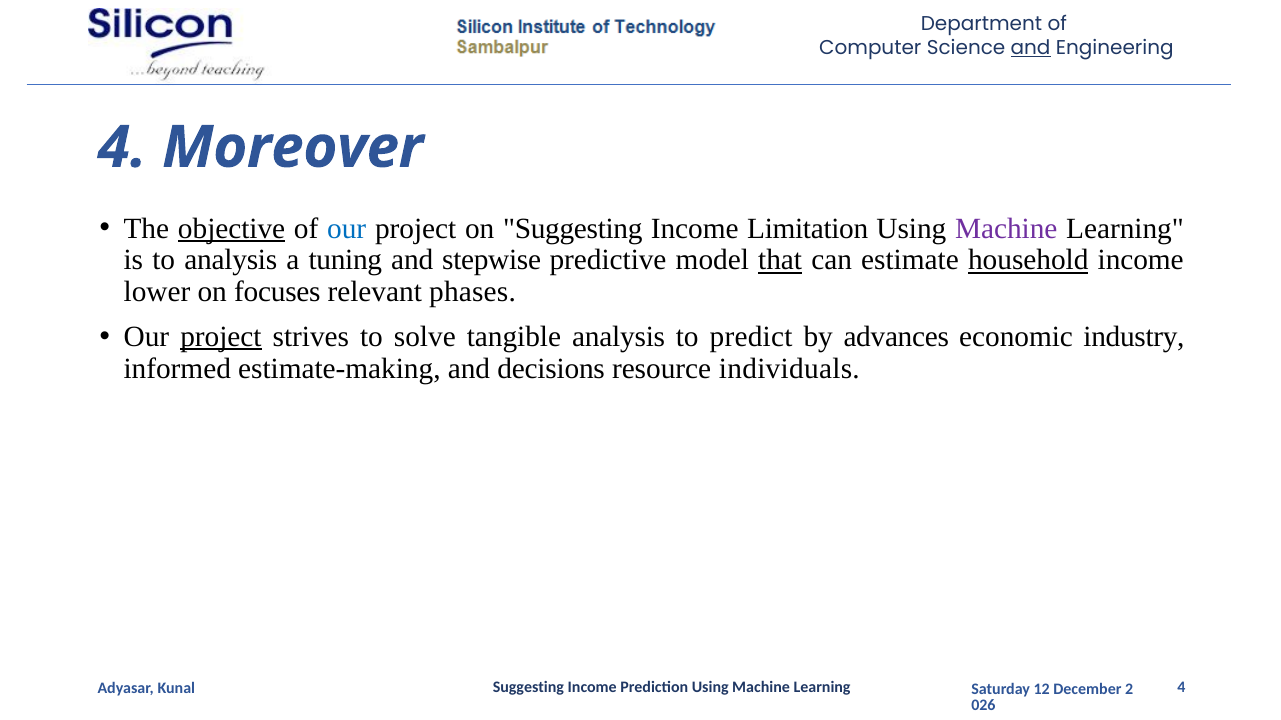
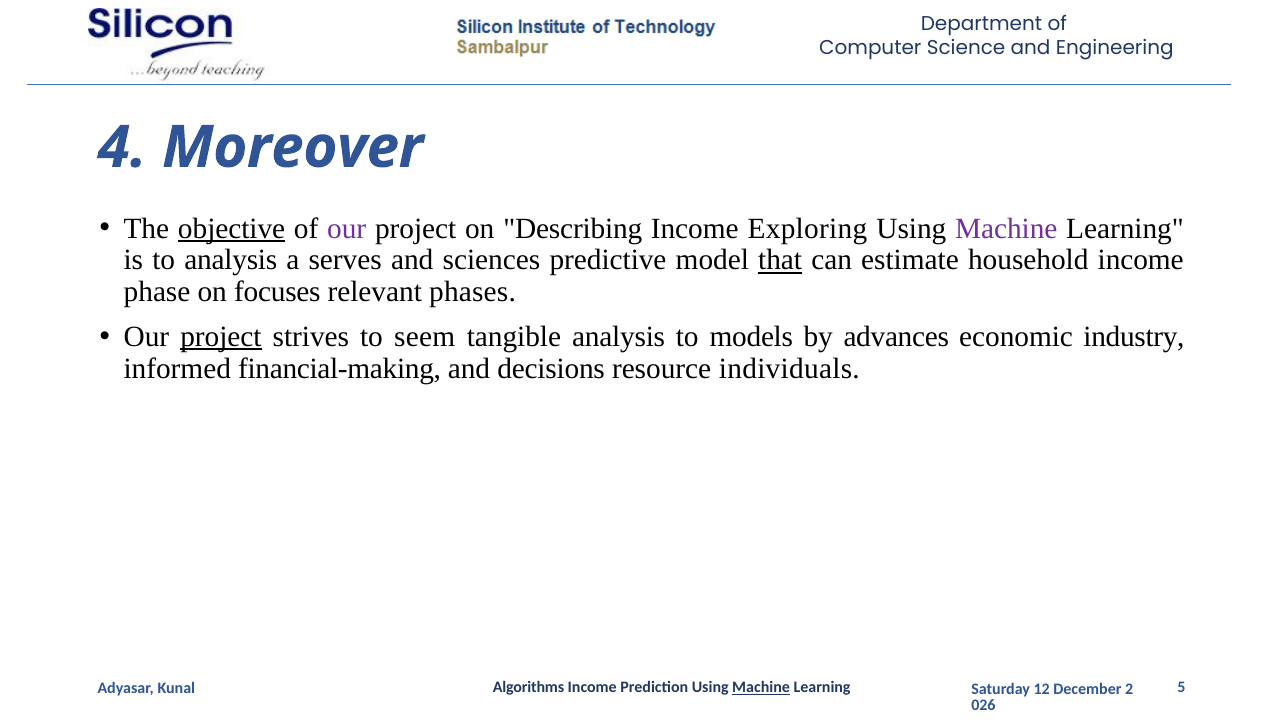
and underline: present -> none (1031, 48)
our colour: blue -> purple (347, 229)
on Suggesting: Suggesting -> Describing (573, 229)
Limitation: Limitation -> Exploring (807, 229)
tuning: tuning -> serves (345, 260)
stepwise: stepwise -> sciences (491, 260)
household underline: present -> none (1028, 260)
lower: lower -> phase (157, 292)
solve: solve -> seem (425, 337)
predict: predict -> models (751, 337)
estimate-making: estimate-making -> financial-making (340, 369)
Suggesting: Suggesting -> Algorithms (528, 688)
Machine underline: none -> present (761, 688)
Learning 4: 4 -> 5 (1181, 688)
